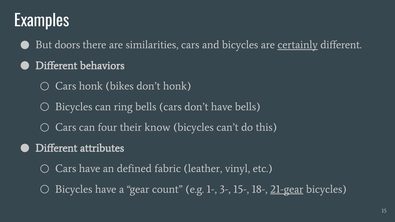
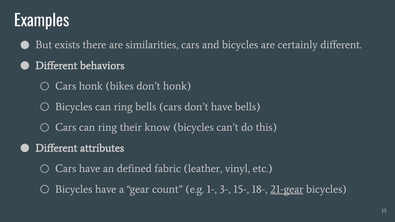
doors: doors -> exists (67, 45)
certainly underline: present -> none (298, 45)
Cars can four: four -> ring (107, 127)
